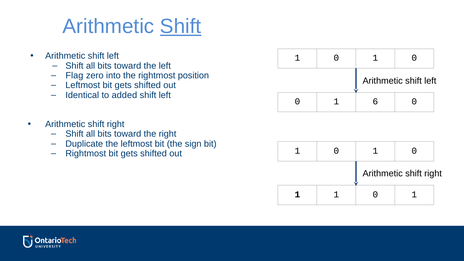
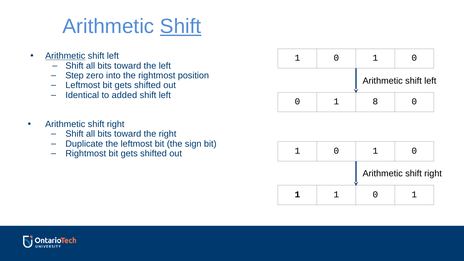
Arithmetic underline: none -> present (65, 56)
Flag: Flag -> Step (75, 76)
6: 6 -> 8 (375, 102)
